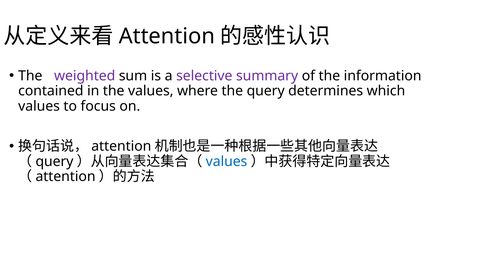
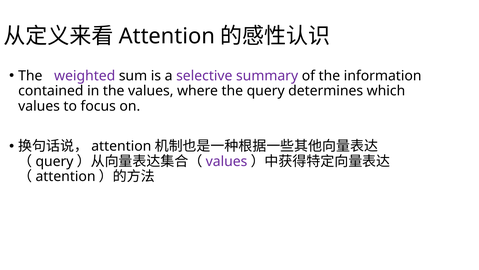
values colour: blue -> purple (227, 161)
